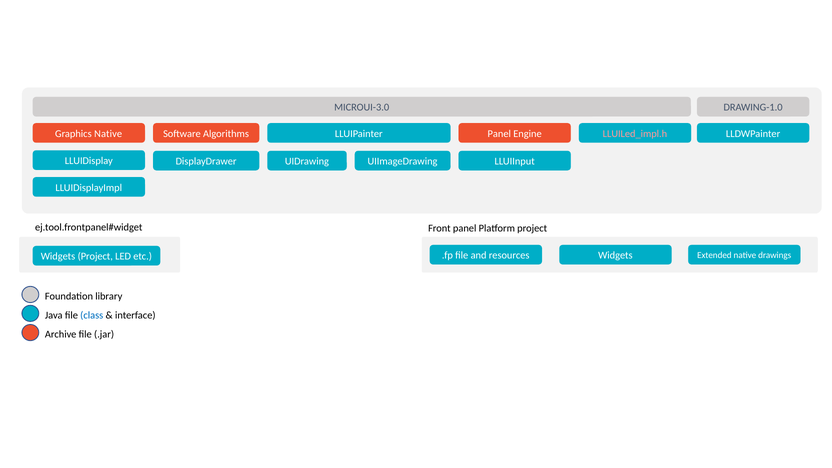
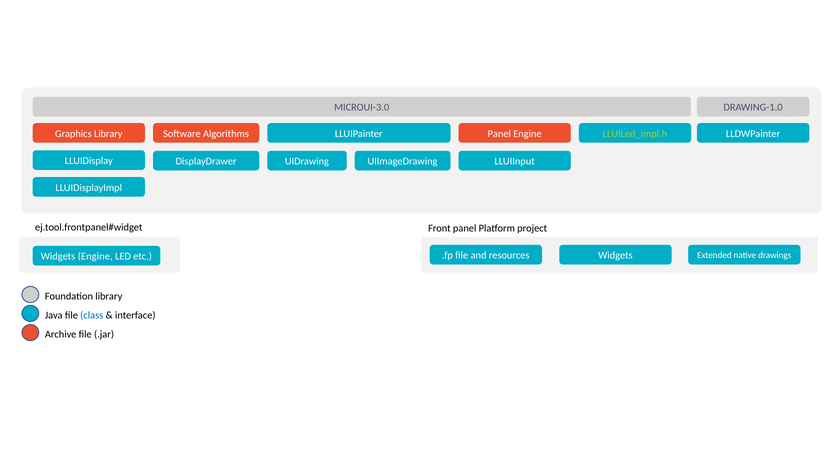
Graphics Native: Native -> Library (108, 134)
LLUILed_impl.h colour: pink -> light green (635, 134)
Widgets Project: Project -> Engine (95, 256)
